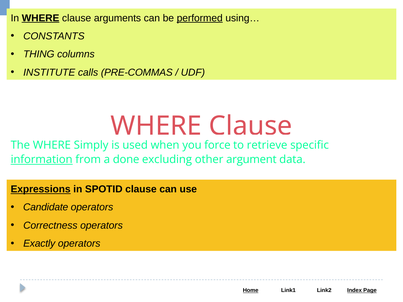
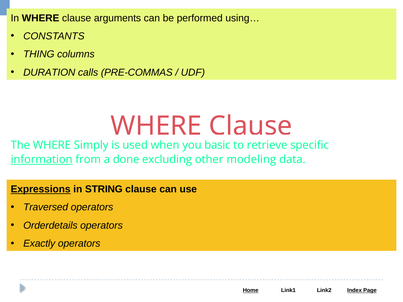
WHERE underline: present -> none (41, 18)
performed underline: present -> none (200, 18)
INSTITUTE: INSTITUTE -> DURATION (49, 72)
force: force -> basic (217, 145)
argument: argument -> modeling (251, 160)
SPOTID: SPOTID -> STRING (104, 189)
Candidate: Candidate -> Traversed (46, 208)
Correctness: Correctness -> Orderdetails (50, 226)
